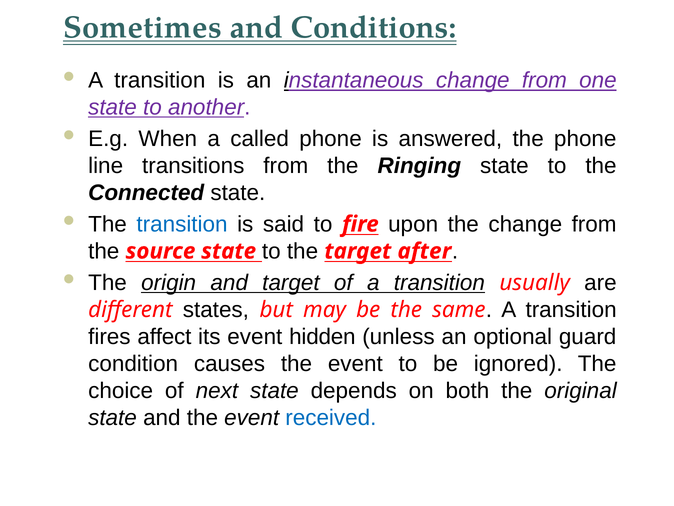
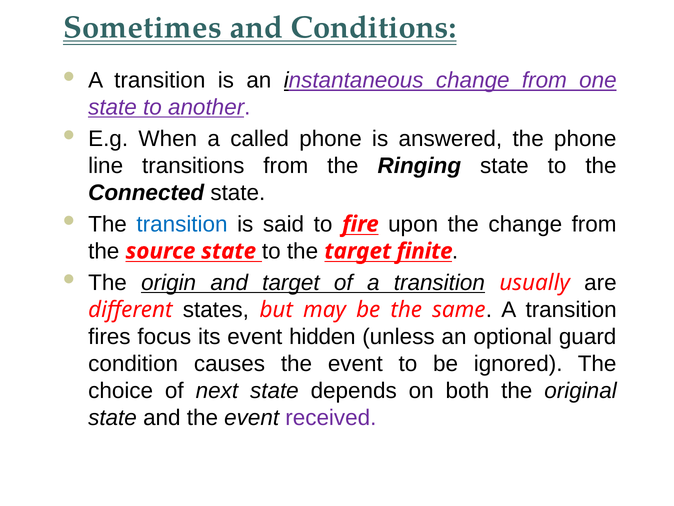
after: after -> finite (425, 251)
affect: affect -> focus (164, 336)
received colour: blue -> purple (331, 417)
